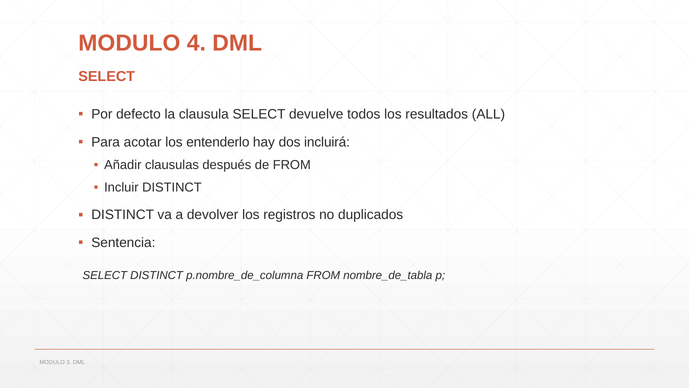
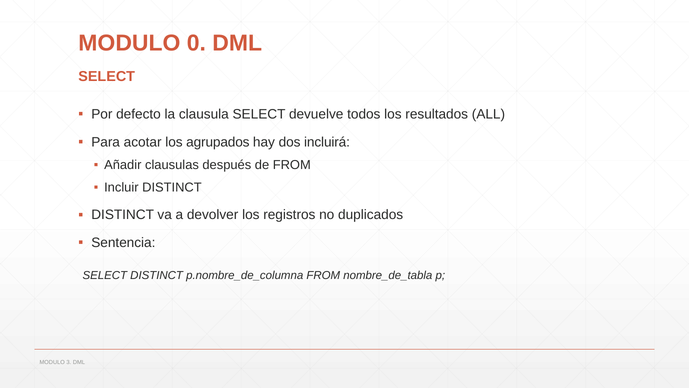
4: 4 -> 0 (196, 43)
entenderlo: entenderlo -> agrupados (218, 142)
